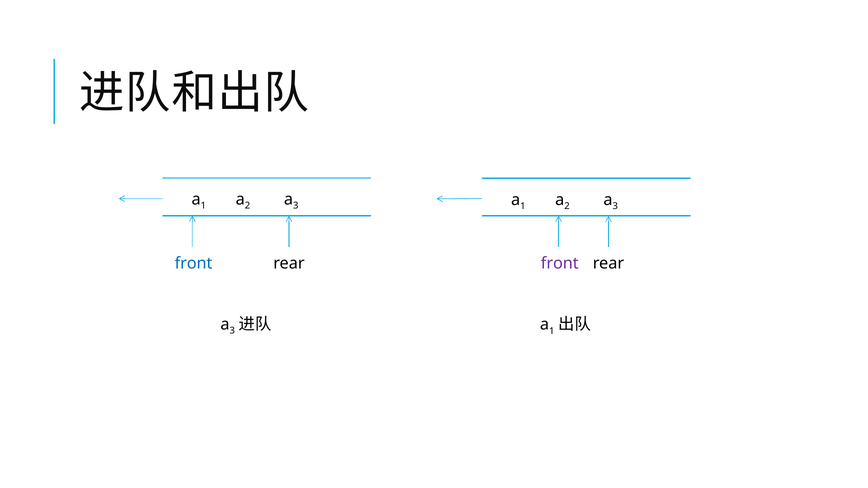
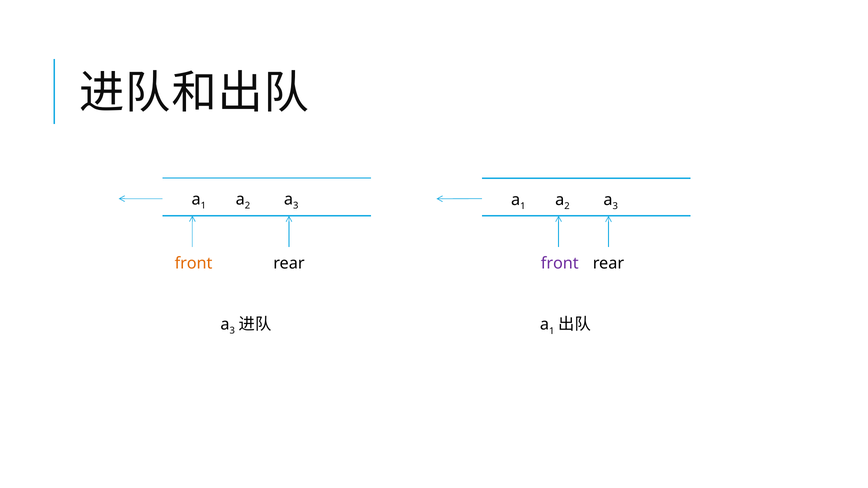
front colour: blue -> orange (194, 263)
